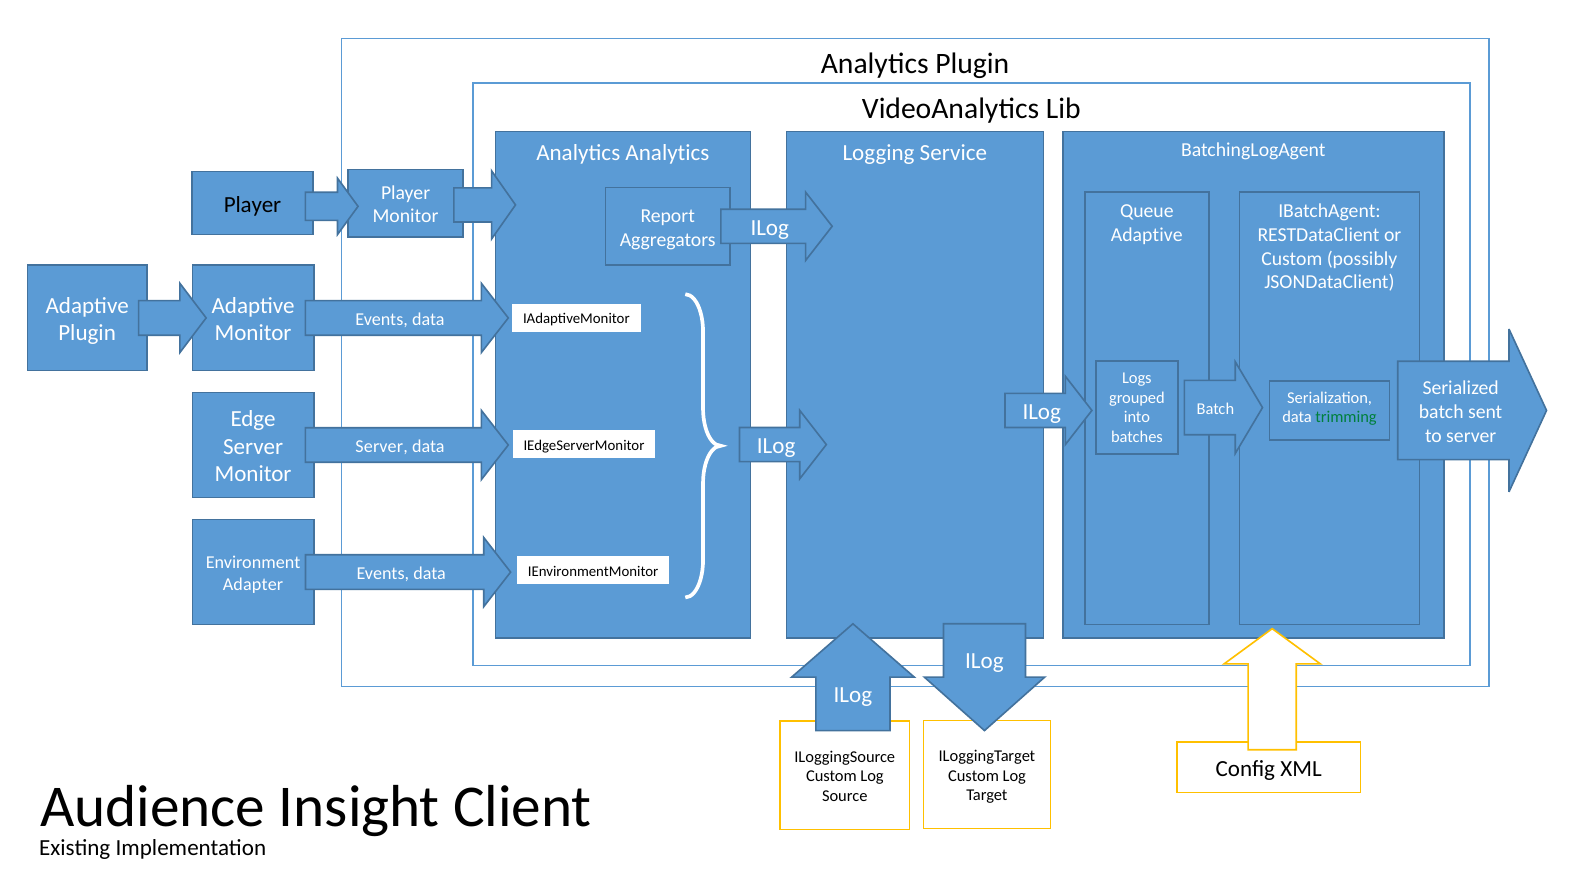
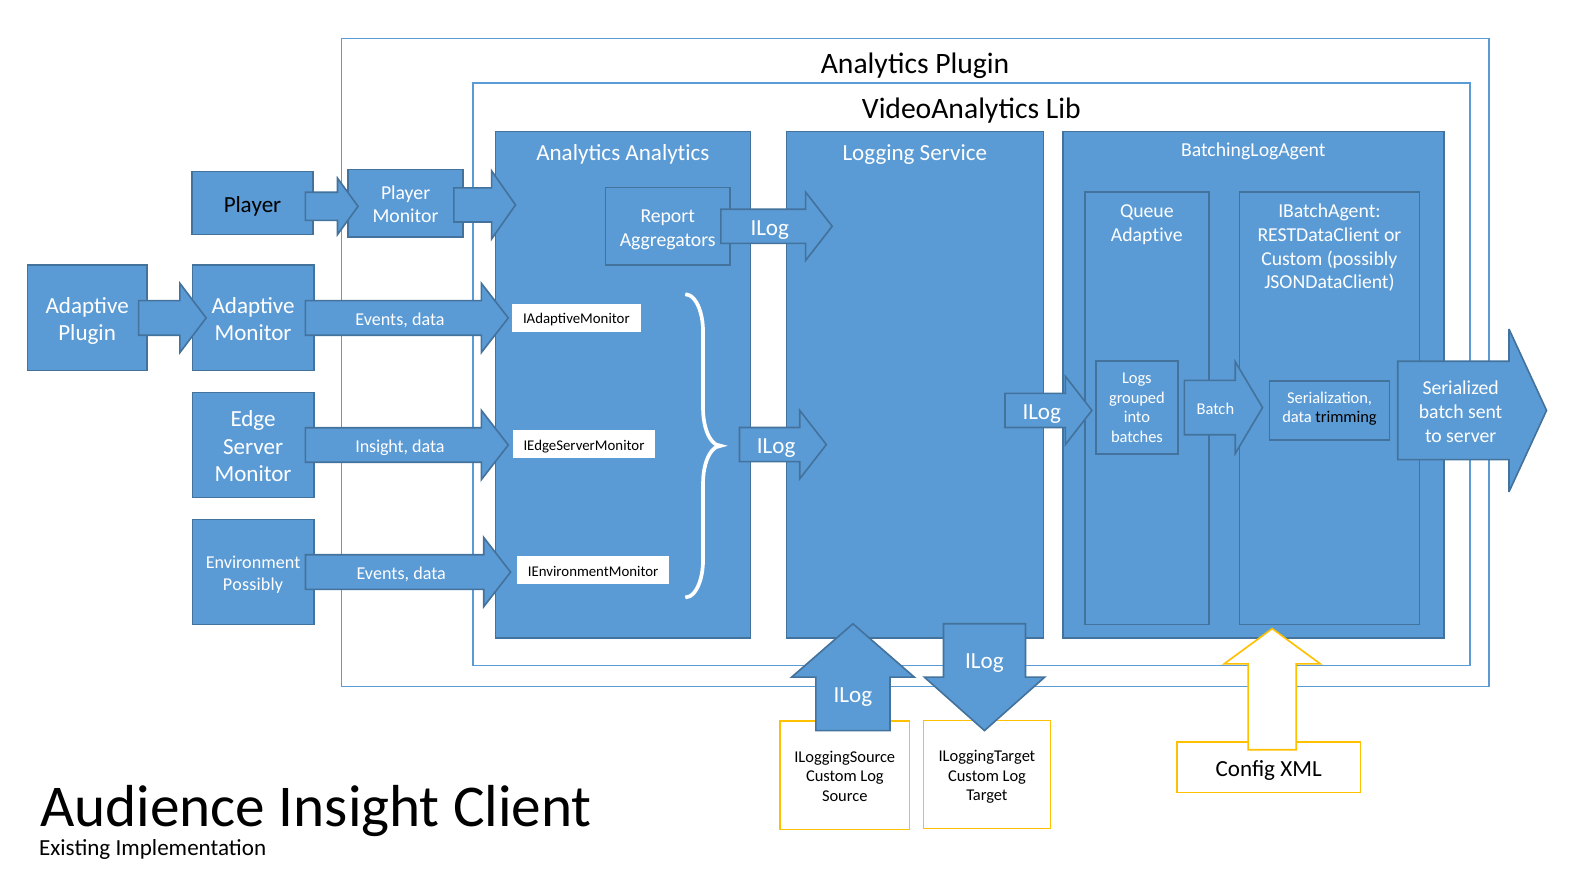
trimming colour: green -> black (1346, 418)
Server: Server -> Insight (382, 446)
Adapter: Adapter -> Possibly (253, 584)
